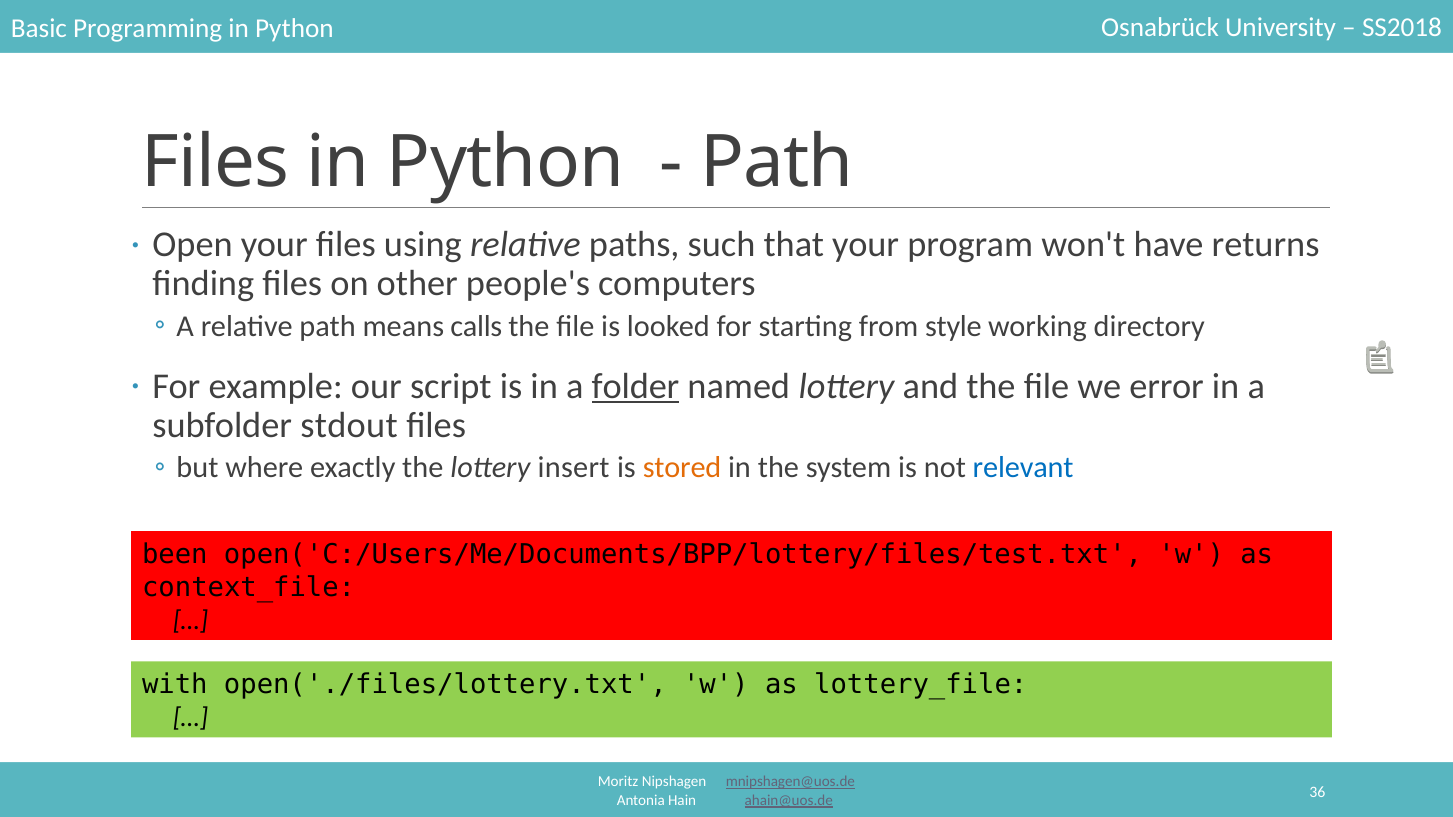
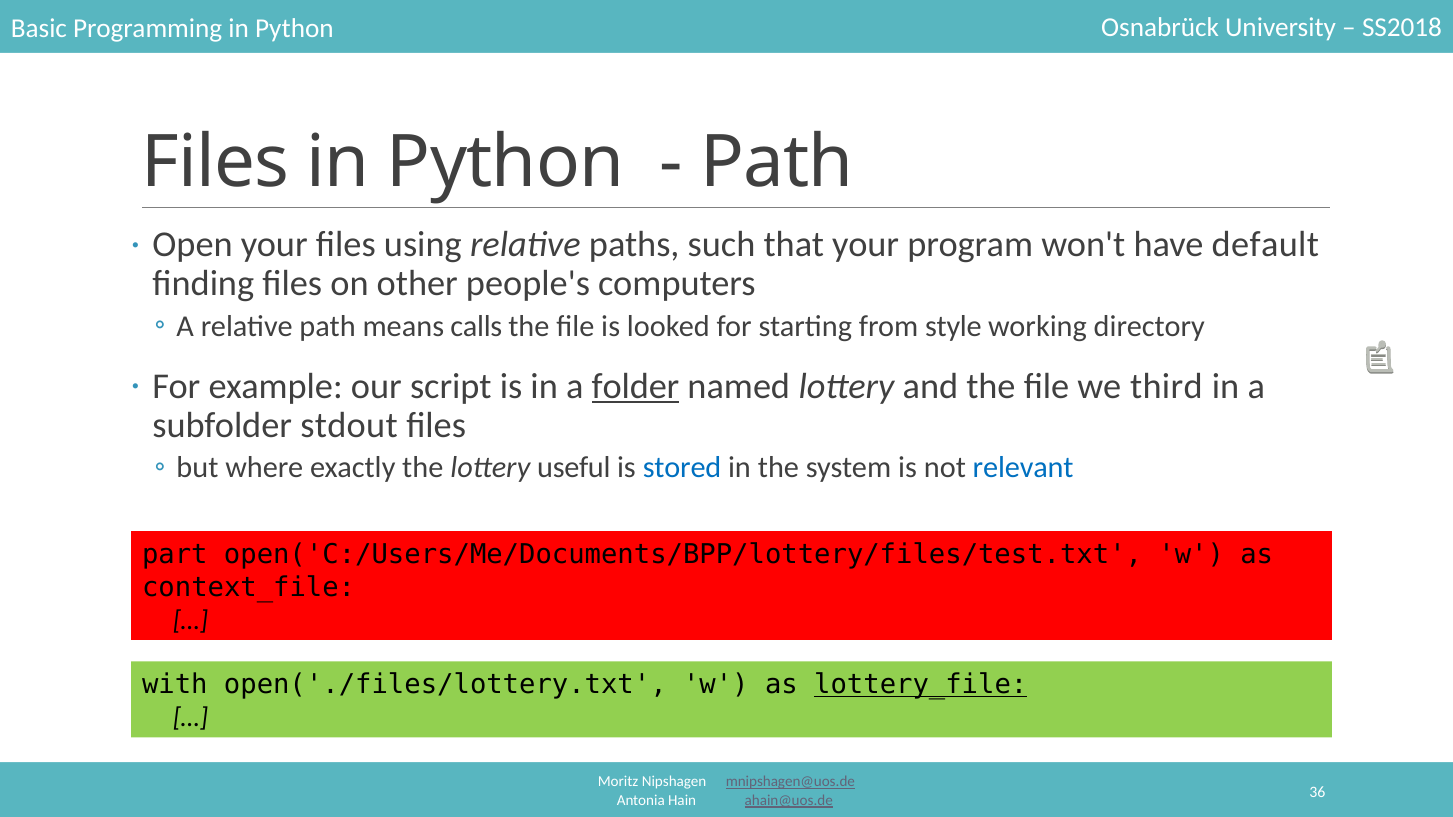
returns: returns -> default (1265, 245)
error: error -> third (1166, 386)
insert: insert -> useful (574, 468)
stored colour: orange -> blue (682, 468)
been: been -> part (175, 555)
lottery_file underline: none -> present (921, 685)
